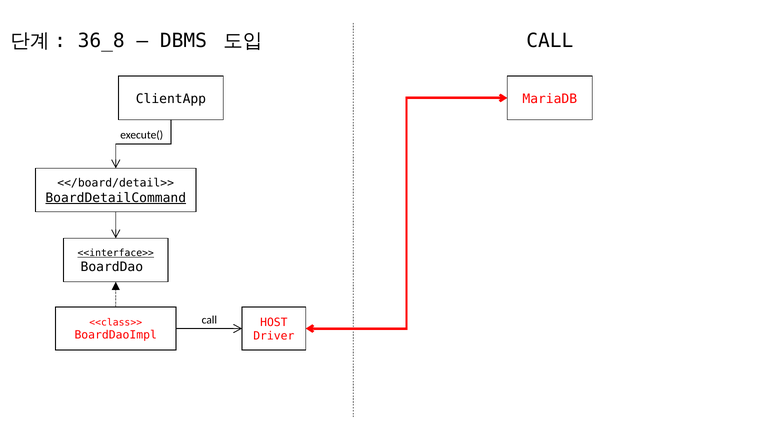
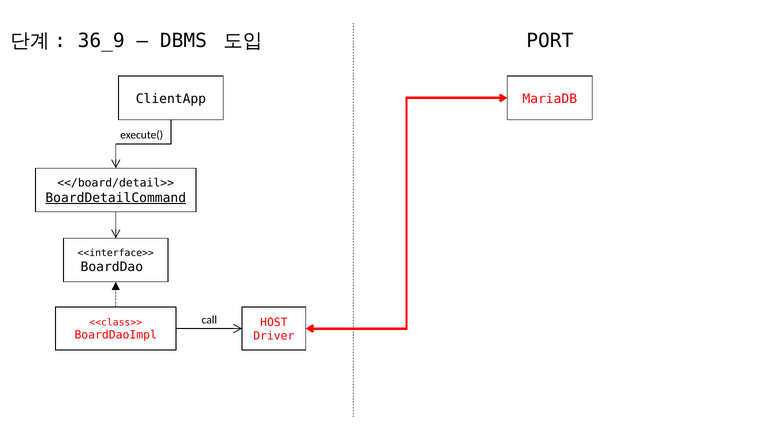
36_8: 36_8 -> 36_9 (101, 41)
CALL: CALL -> PORT (550, 41)
<<interface>> underline: present -> none (116, 252)
